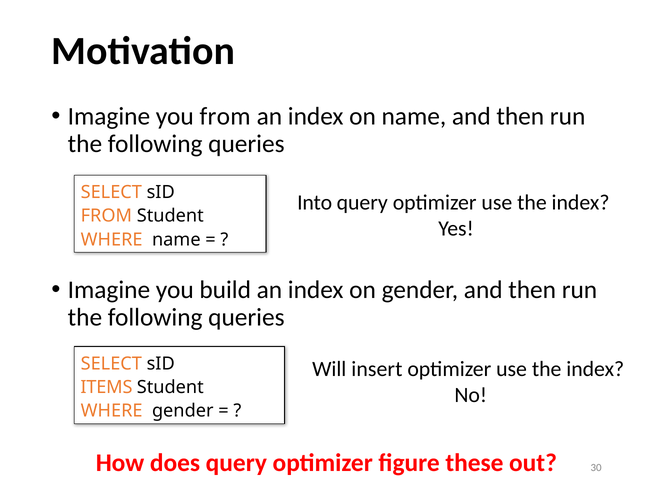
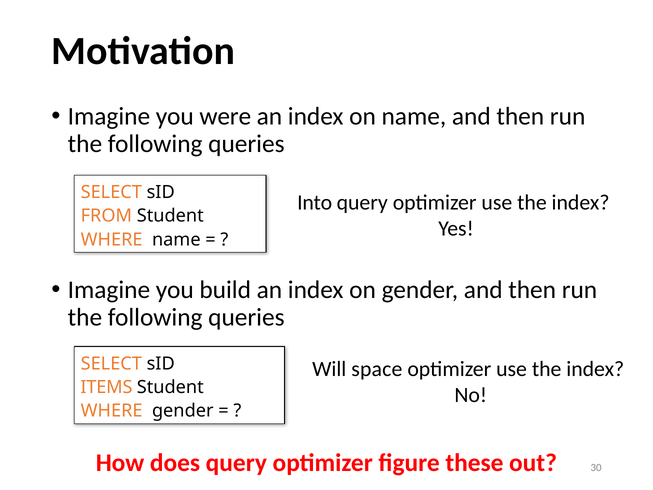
you from: from -> were (225, 116)
insert: insert -> space (377, 369)
